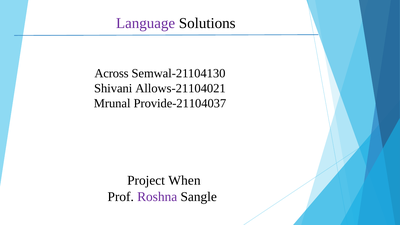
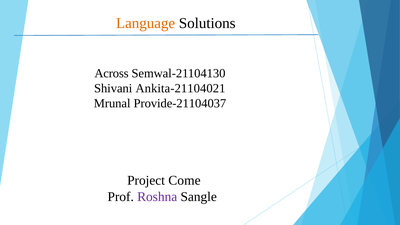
Language colour: purple -> orange (146, 23)
Allows-21104021: Allows-21104021 -> Ankita-21104021 (181, 88)
When: When -> Come (184, 180)
